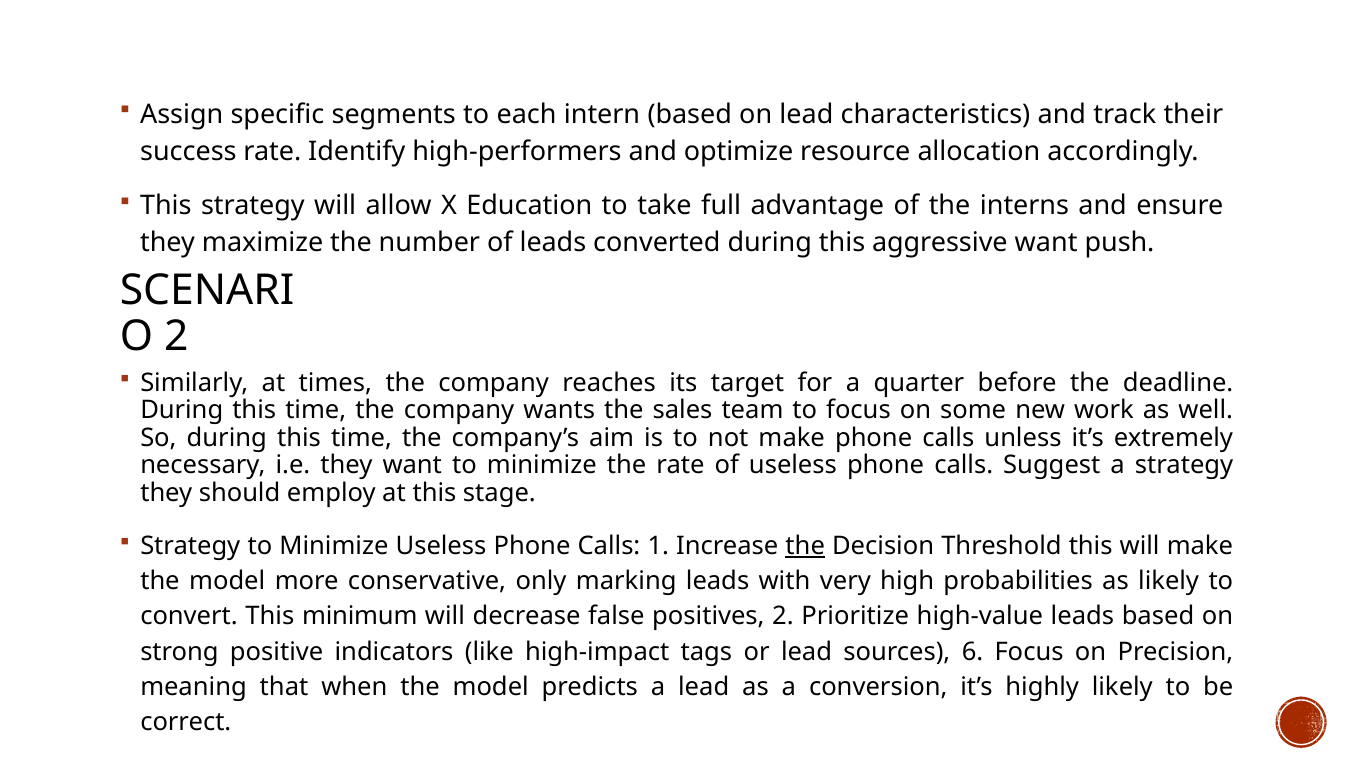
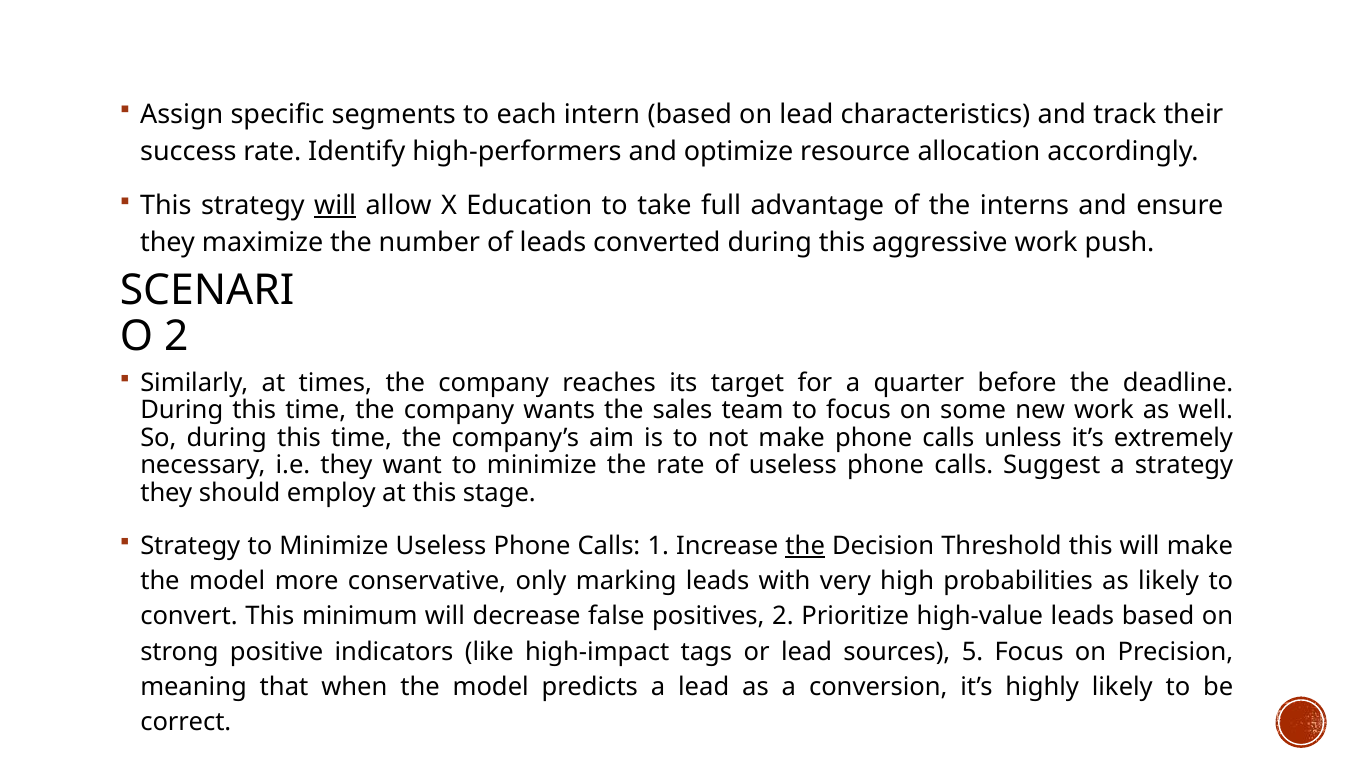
will underline: none -> present (335, 206)
aggressive want: want -> work (1046, 243)
6: 6 -> 5 (973, 652)
